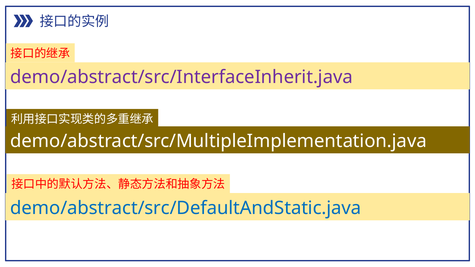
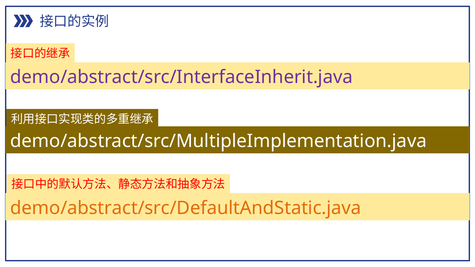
demo/abstract/src/DefaultAndStatic.java colour: blue -> orange (186, 208)
